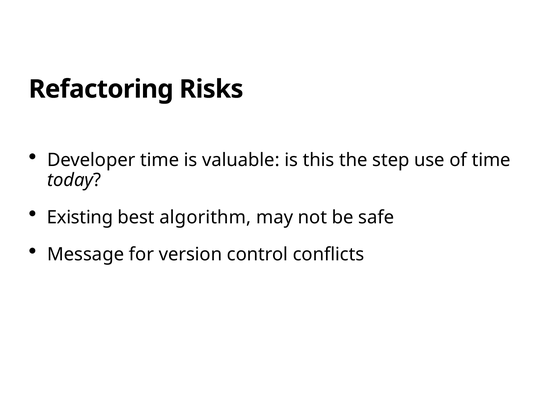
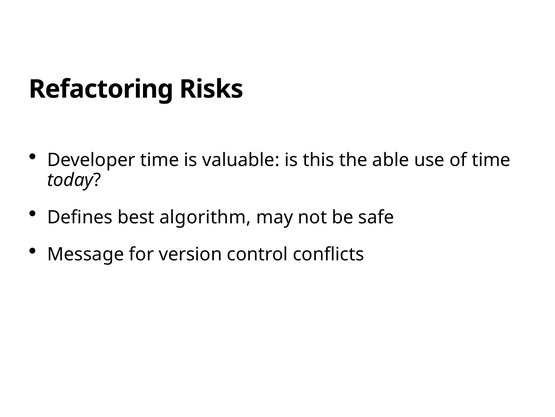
step: step -> able (391, 160)
Existing: Existing -> Defines (80, 217)
